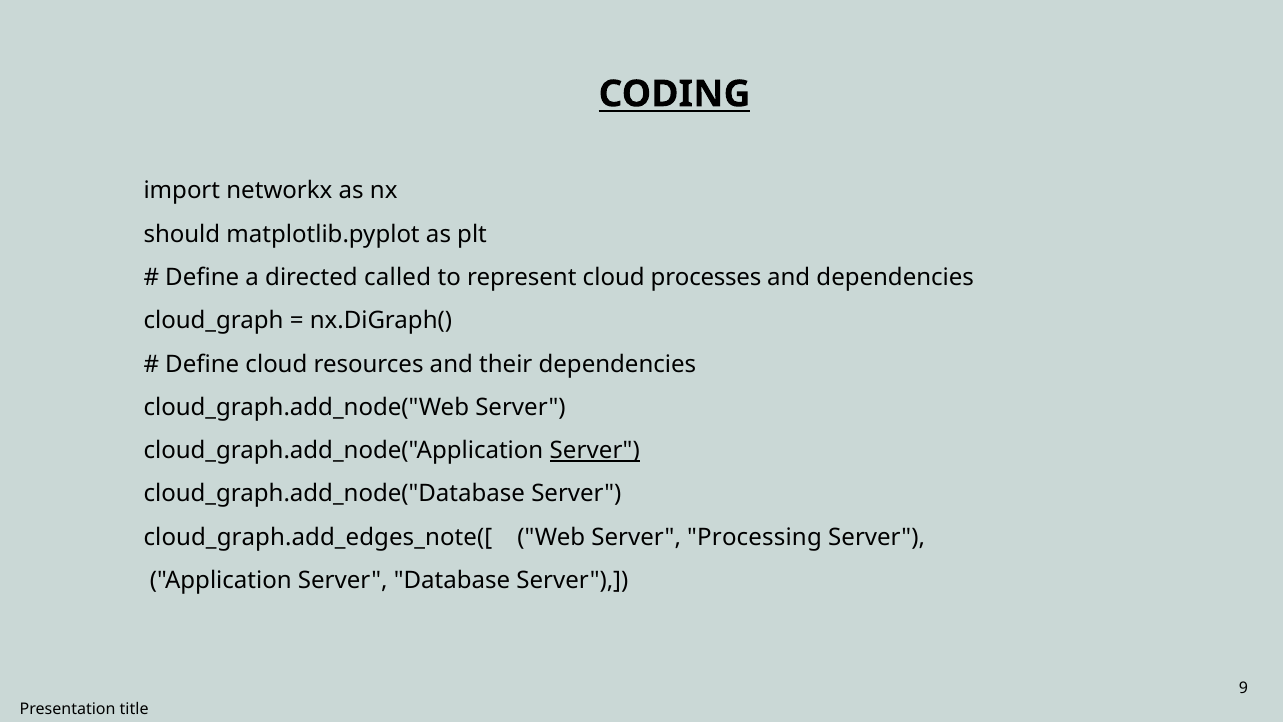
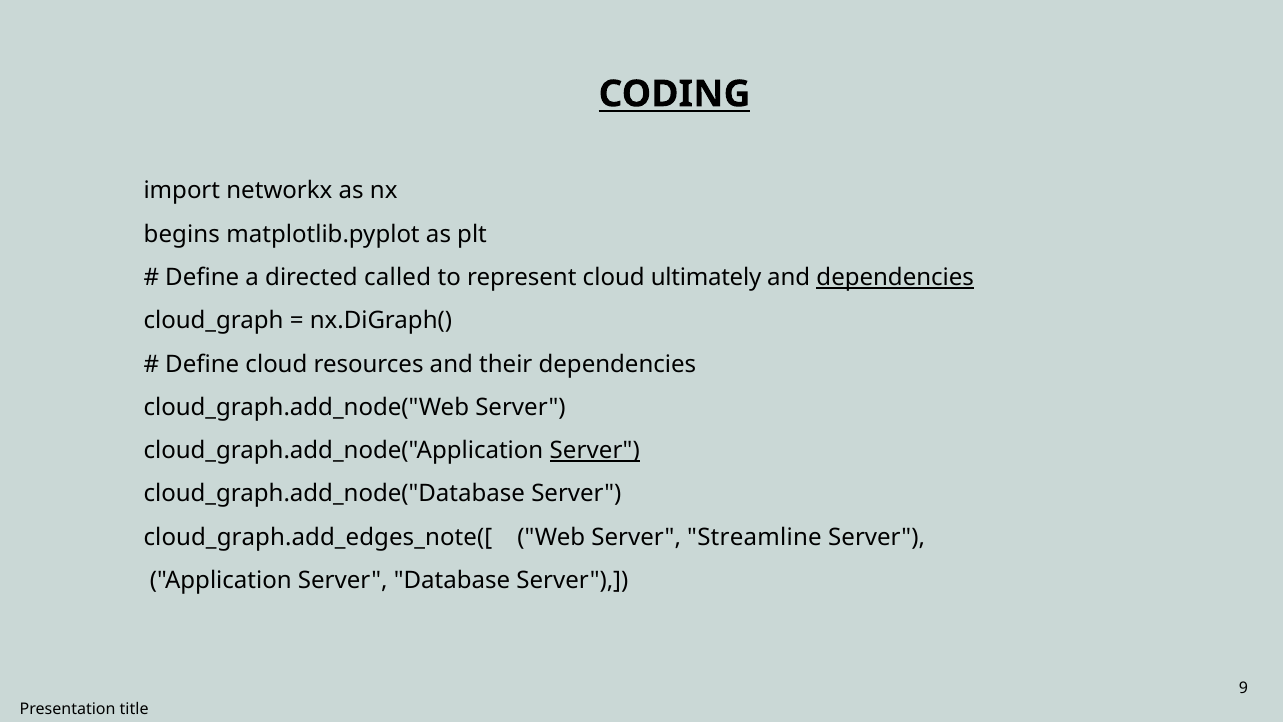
should: should -> begins (182, 234)
processes: processes -> ultimately (706, 277)
dependencies underline: none -> present (895, 277)
Processing: Processing -> Streamline (754, 537)
